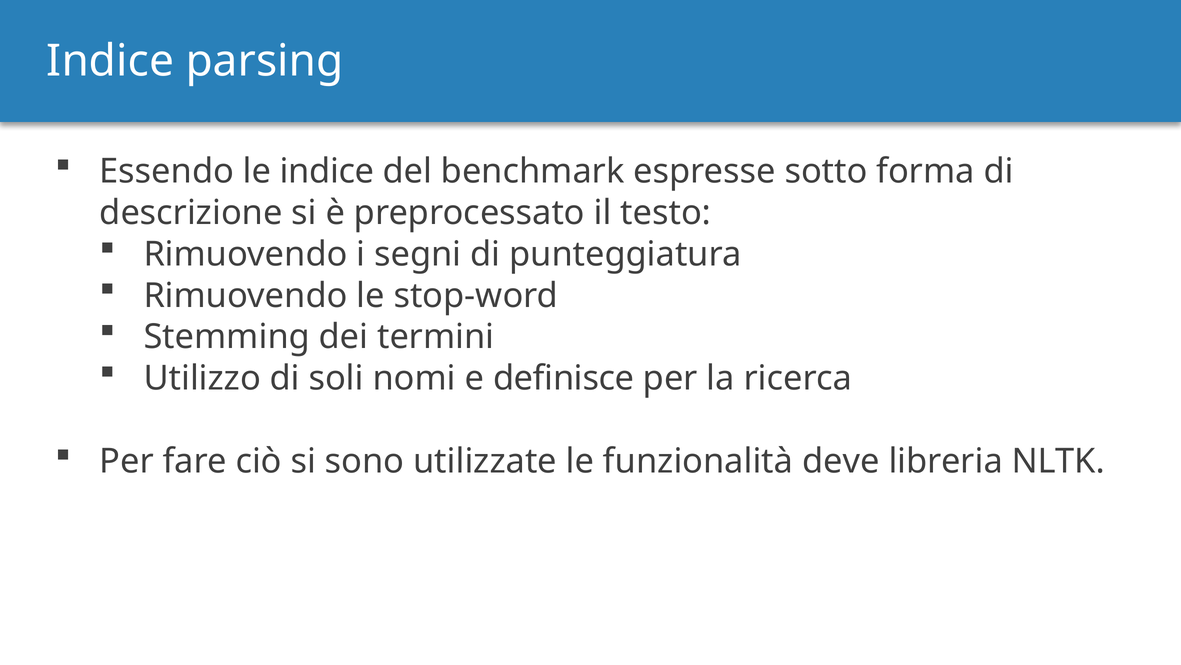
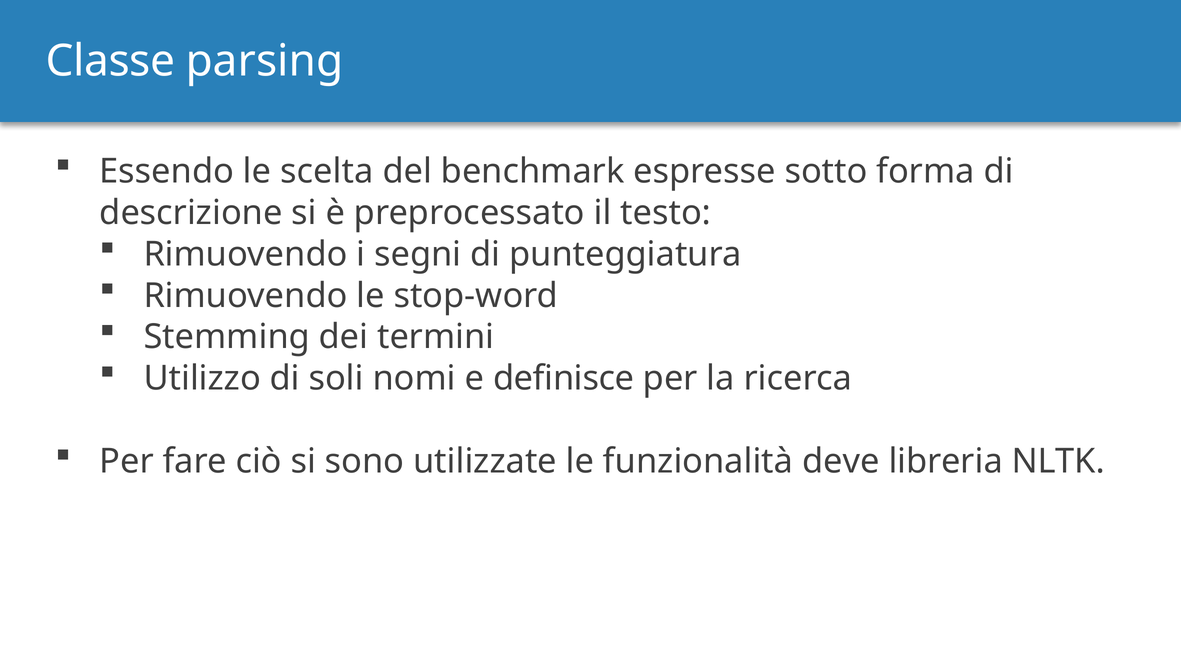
Indice: Indice -> Classe (111, 61)
le indice: indice -> scelta (327, 171)
